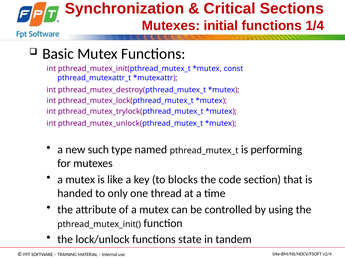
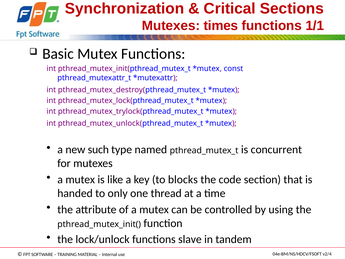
initial: initial -> times (221, 26)
1/4: 1/4 -> 1/1 (315, 26)
performing: performing -> concurrent (276, 149)
state: state -> slave (190, 239)
